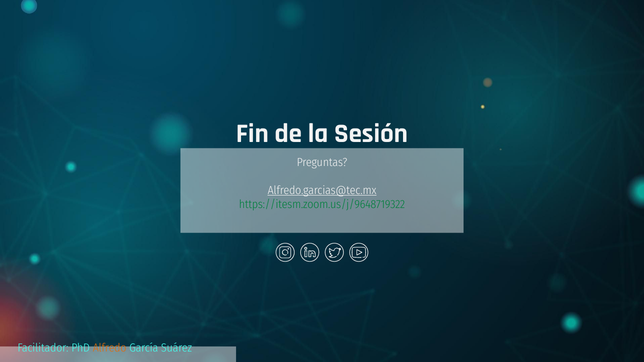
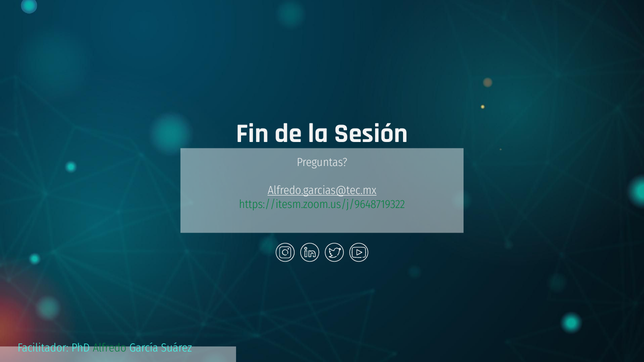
Alfredo colour: orange -> green (110, 348)
